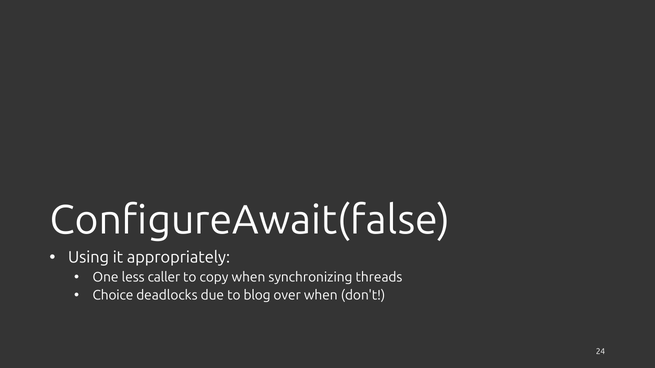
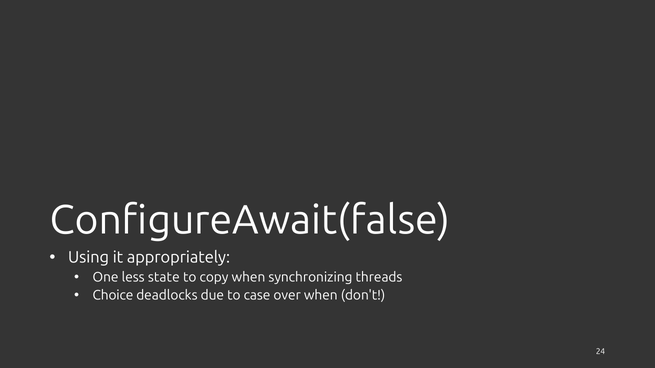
caller: caller -> state (164, 277)
blog: blog -> case (257, 296)
